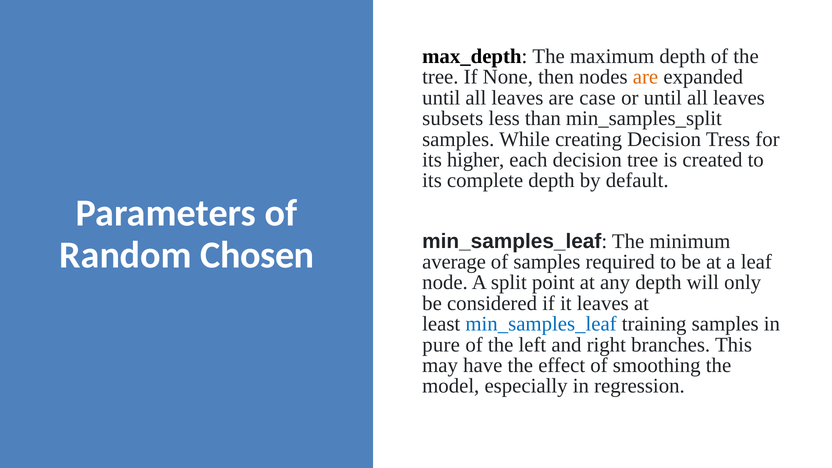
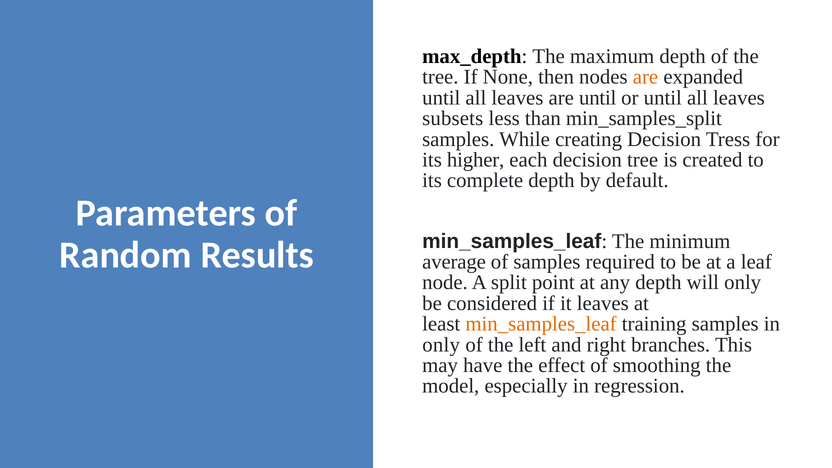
are case: case -> until (598, 98)
Chosen: Chosen -> Results (257, 255)
min_samples_leaf colour: blue -> orange (541, 324)
pure: pure -> only (441, 345)
